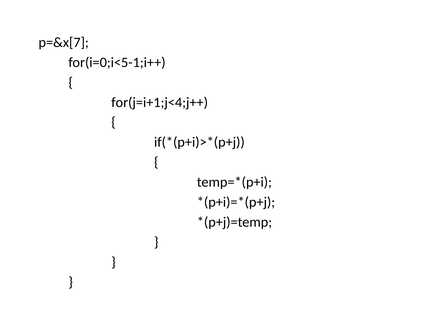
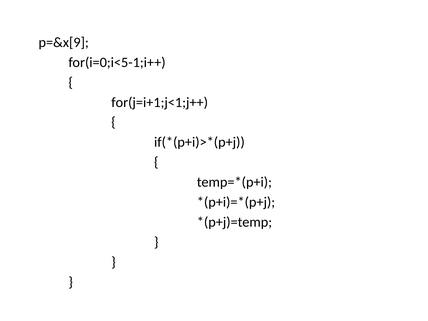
p=&x[7: p=&x[7 -> p=&x[9 (64, 42)
for(j=i+1;j<4;j++: for(j=i+1;j<4;j++ -> for(j=i+1;j<1;j++ (160, 102)
